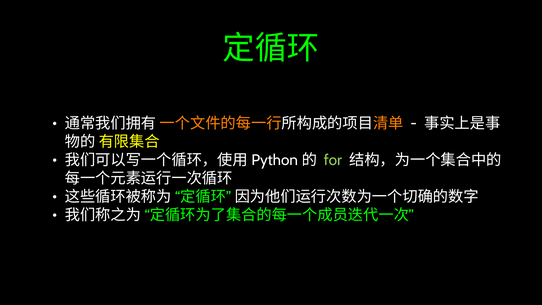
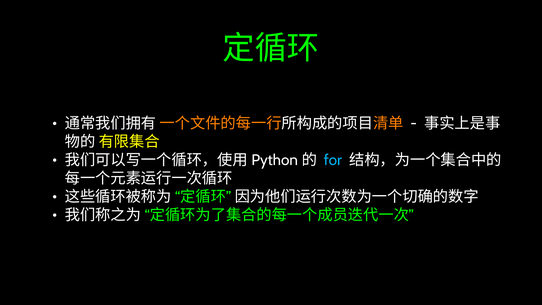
for colour: light green -> light blue (333, 160)
